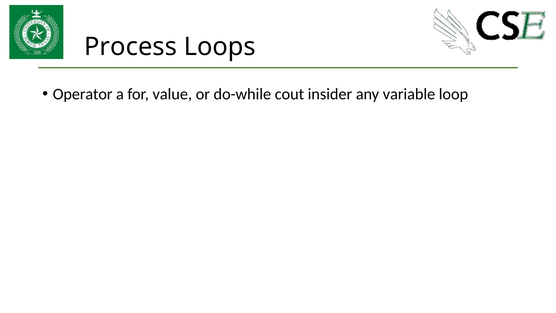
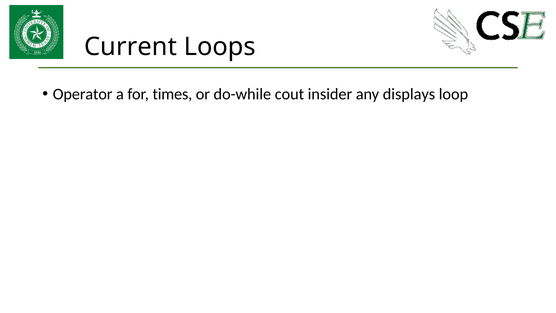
Process: Process -> Current (131, 47)
value: value -> times (172, 94)
variable: variable -> displays (409, 94)
